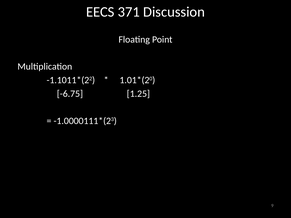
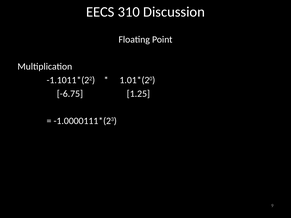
371: 371 -> 310 (129, 12)
